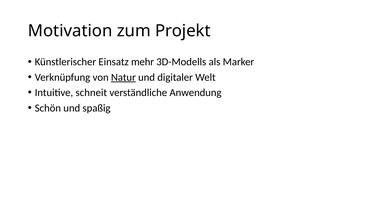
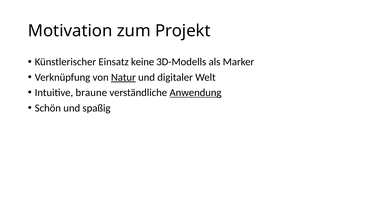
mehr: mehr -> keine (143, 62)
schneit: schneit -> braune (91, 93)
Anwendung underline: none -> present (195, 93)
